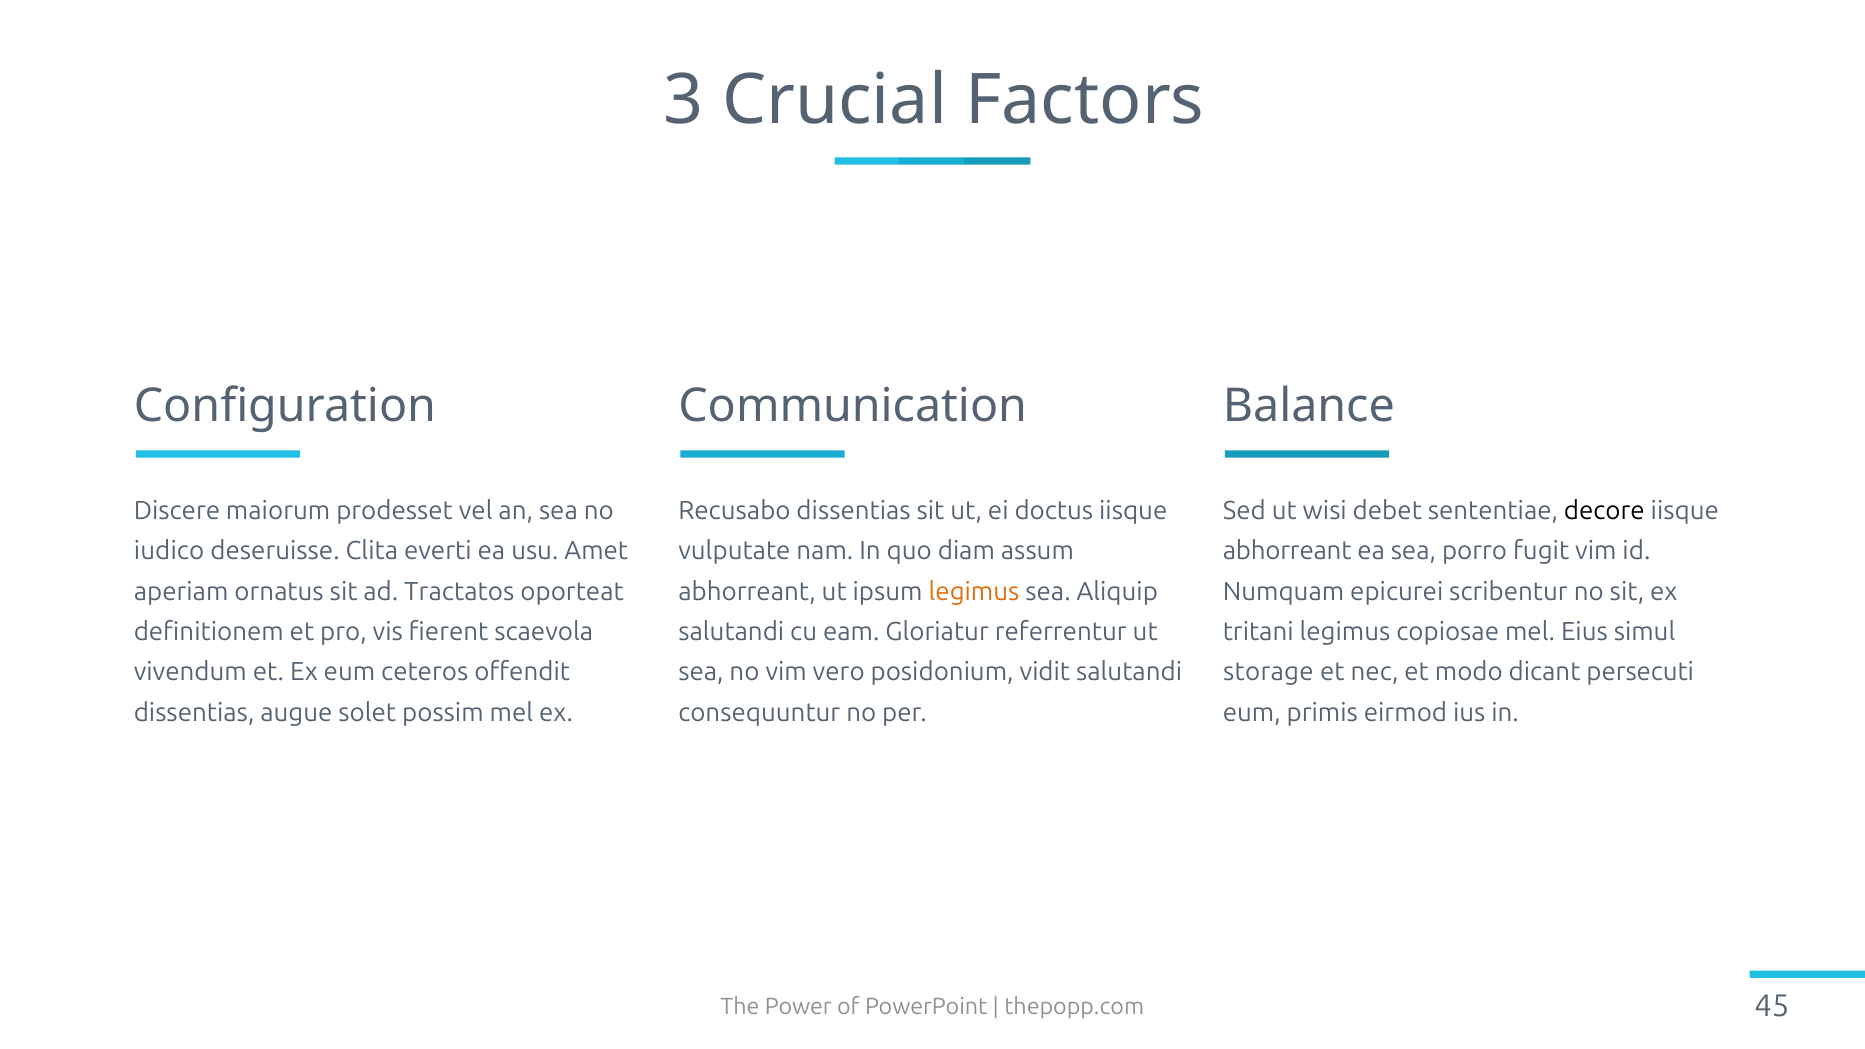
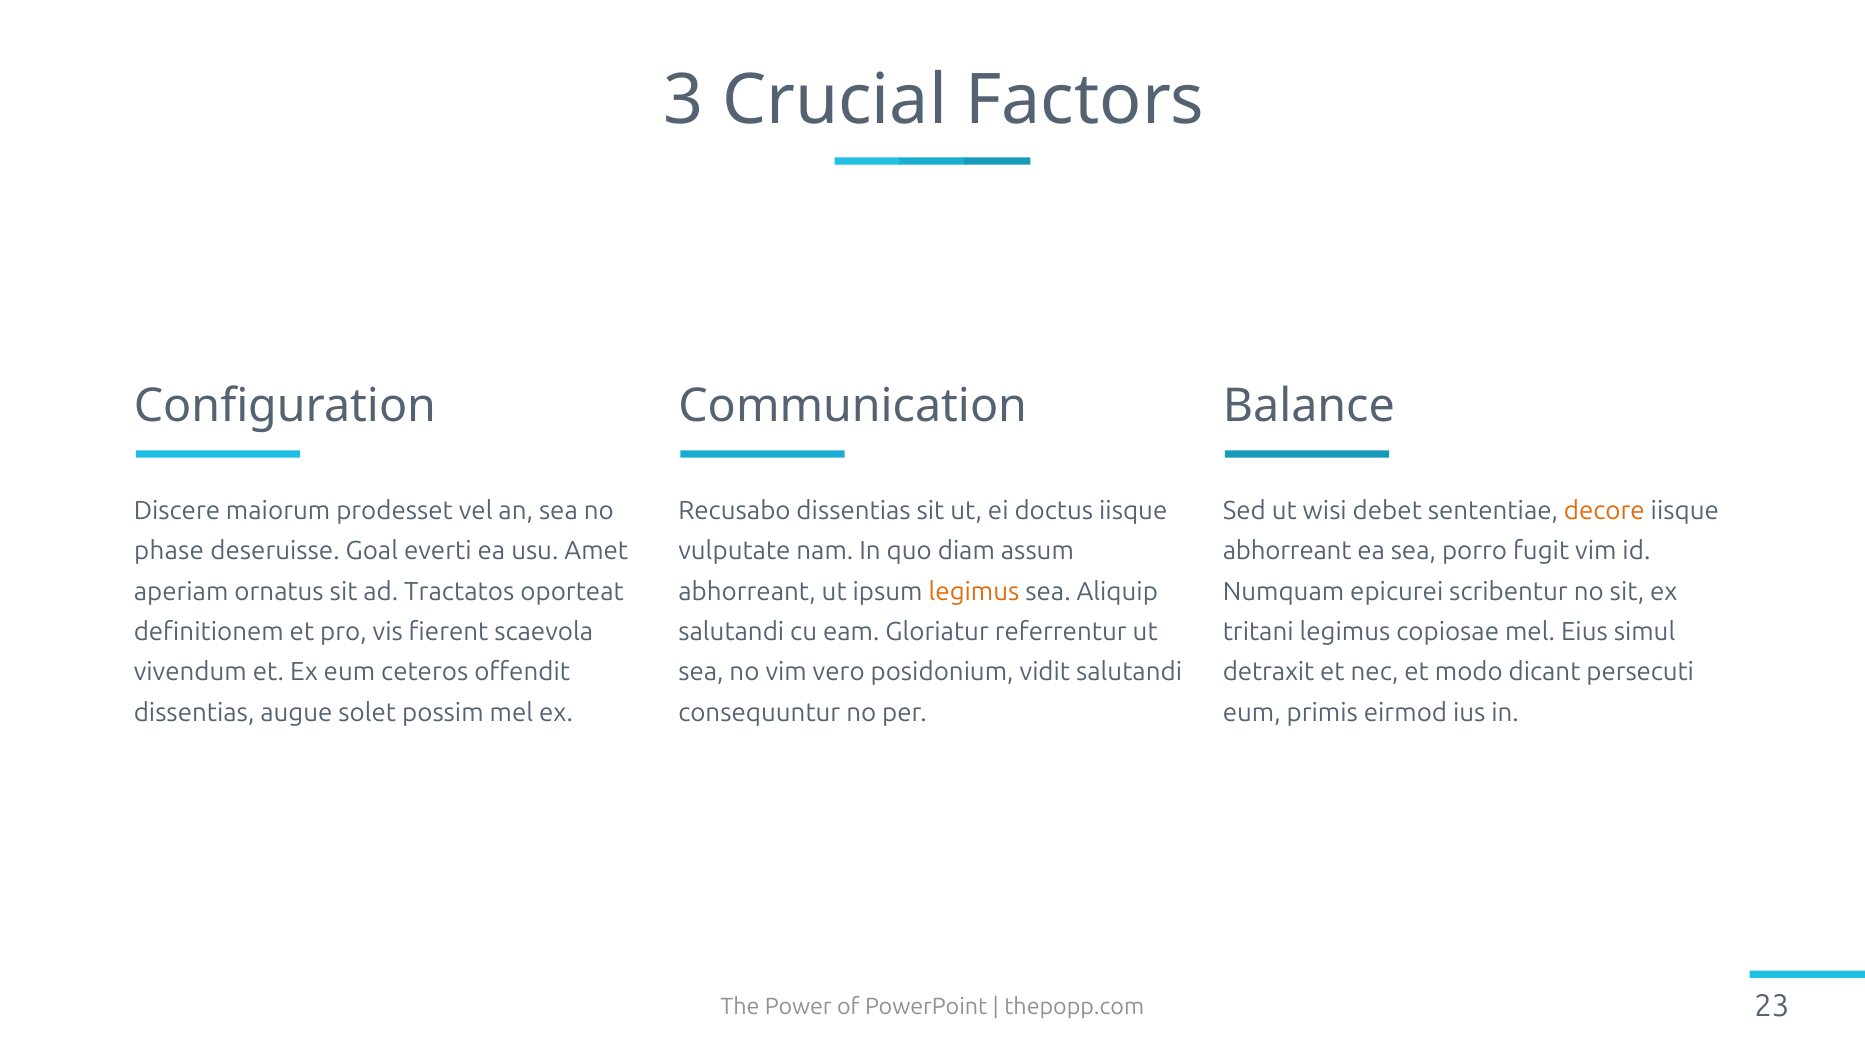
decore colour: black -> orange (1604, 511)
iudico: iudico -> phase (169, 551)
Clita: Clita -> Goal (372, 551)
storage: storage -> detraxit (1269, 672)
45: 45 -> 23 (1772, 1006)
